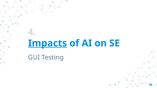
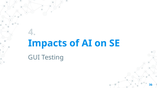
Impacts underline: present -> none (48, 43)
